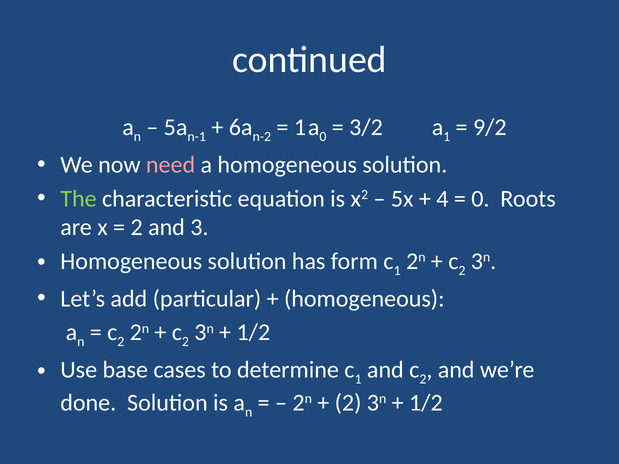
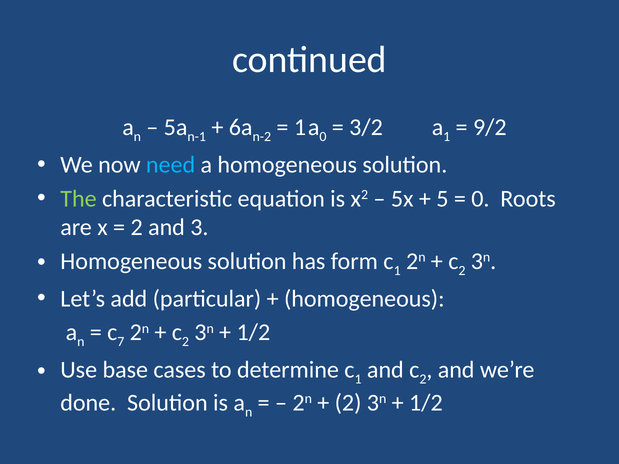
need colour: pink -> light blue (171, 165)
4: 4 -> 5 (442, 199)
2: 2 -> 7 (121, 342)
